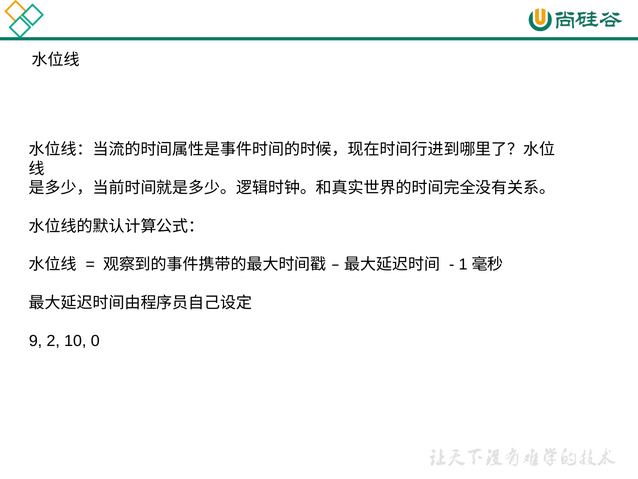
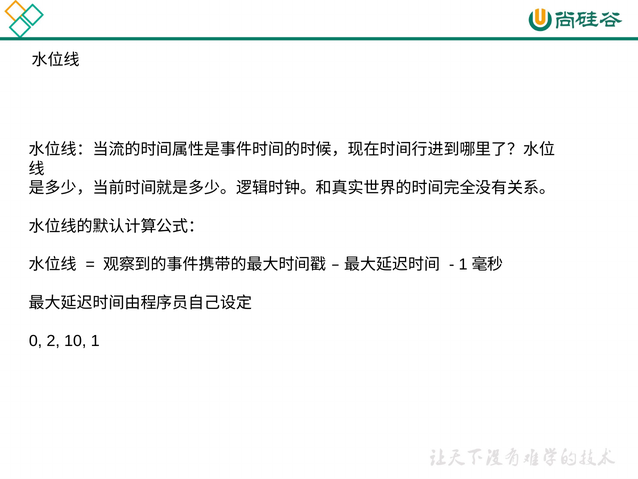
9: 9 -> 0 (36, 341)
0: 0 -> 1 (95, 341)
